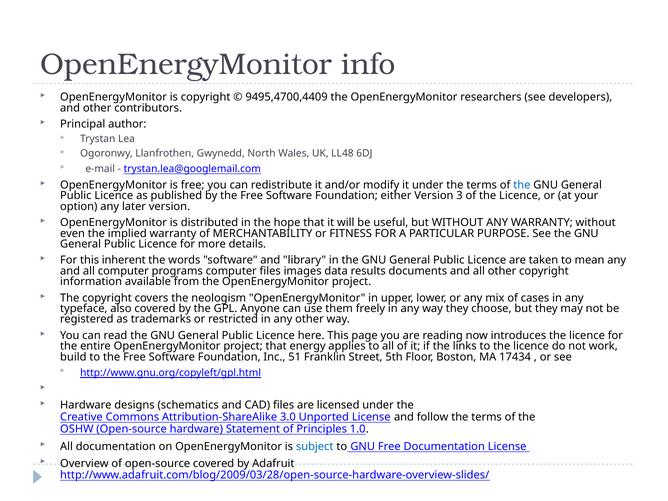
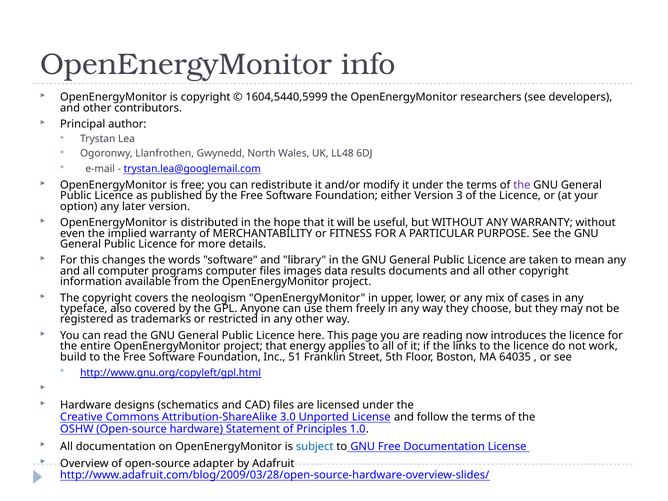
9495,4700,4409: 9495,4700,4409 -> 1604,5440,5999 (287, 97)
the colour: blue -> purple (522, 185)
inherent: inherent -> changes (124, 260)
17434: 17434 -> 64035 (515, 357)
open-source covered: covered -> adapter (214, 463)
